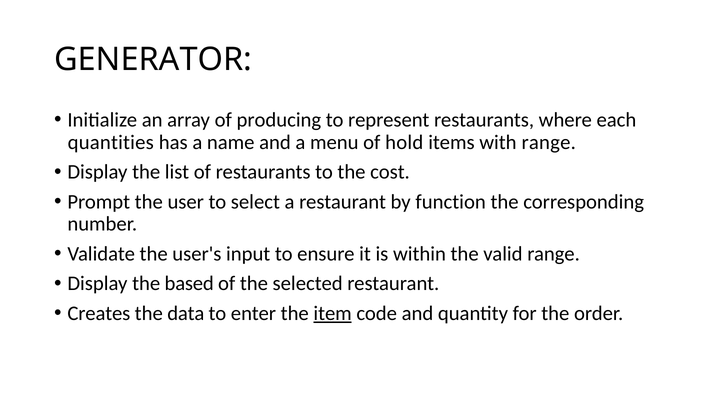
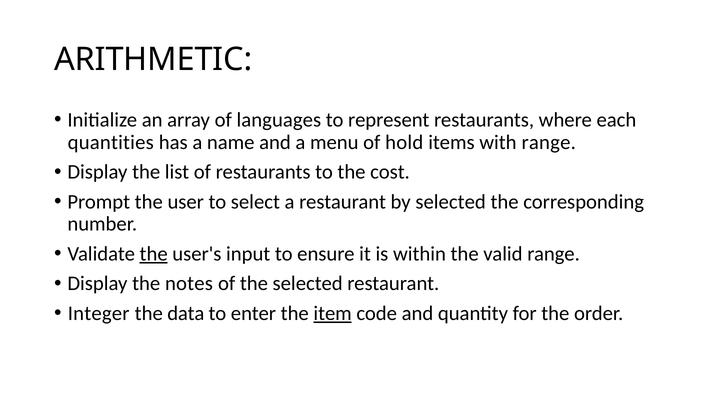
GENERATOR: GENERATOR -> ARITHMETIC (153, 60)
producing: producing -> languages (279, 120)
by function: function -> selected (451, 202)
the underline: none -> present (154, 254)
based: based -> notes (189, 284)
Creates: Creates -> Integer (99, 314)
